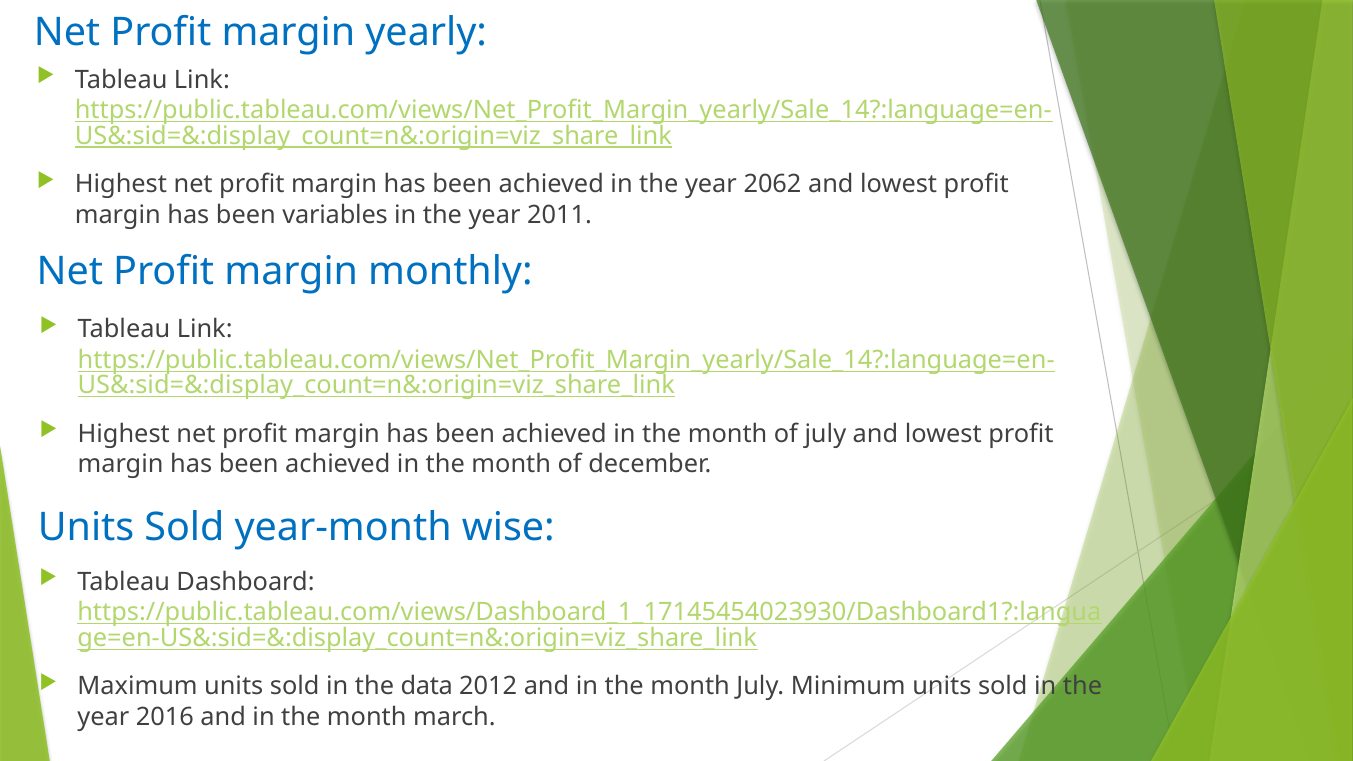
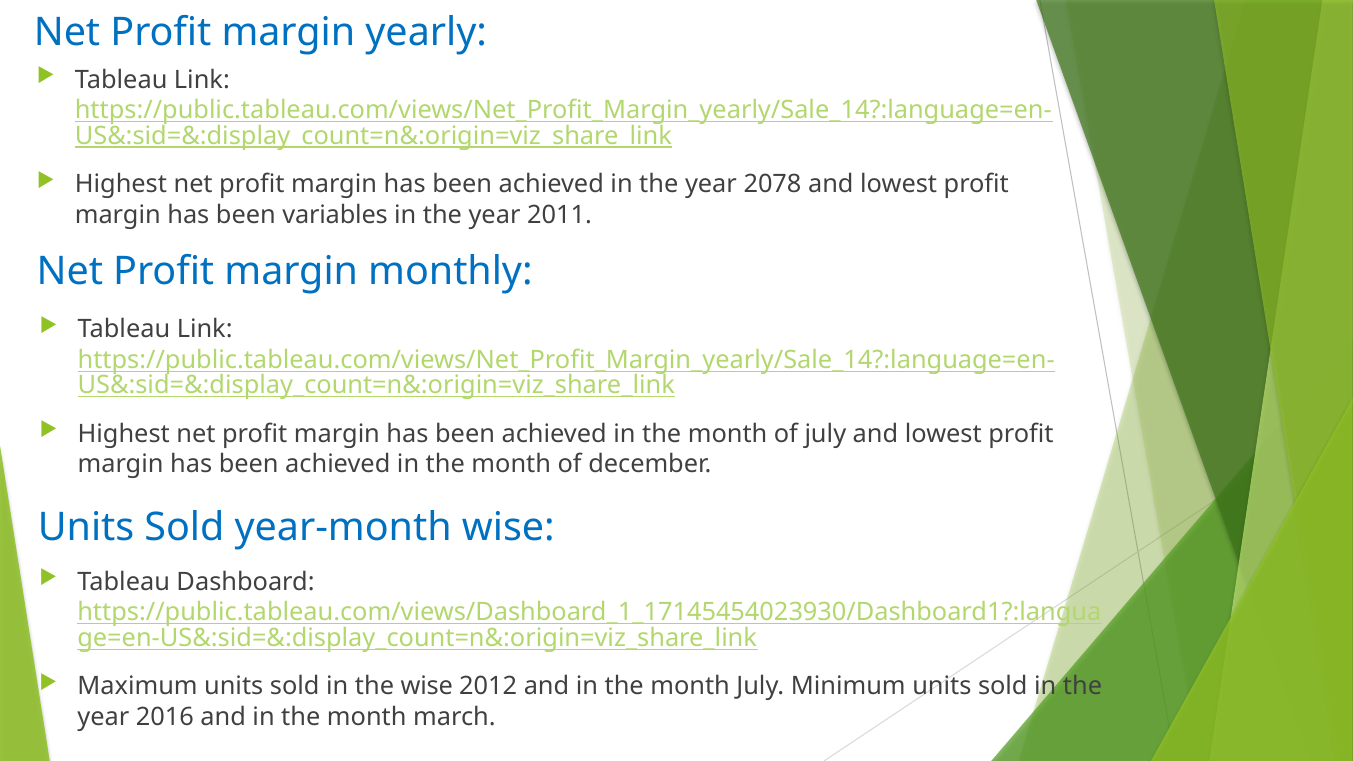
2062: 2062 -> 2078 (773, 184)
the data: data -> wise (427, 686)
